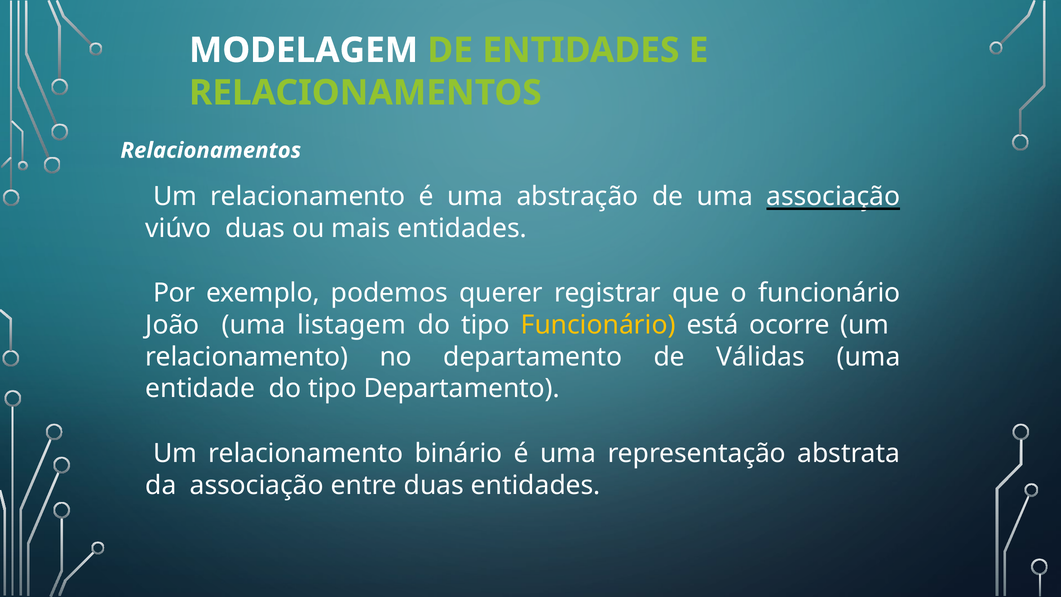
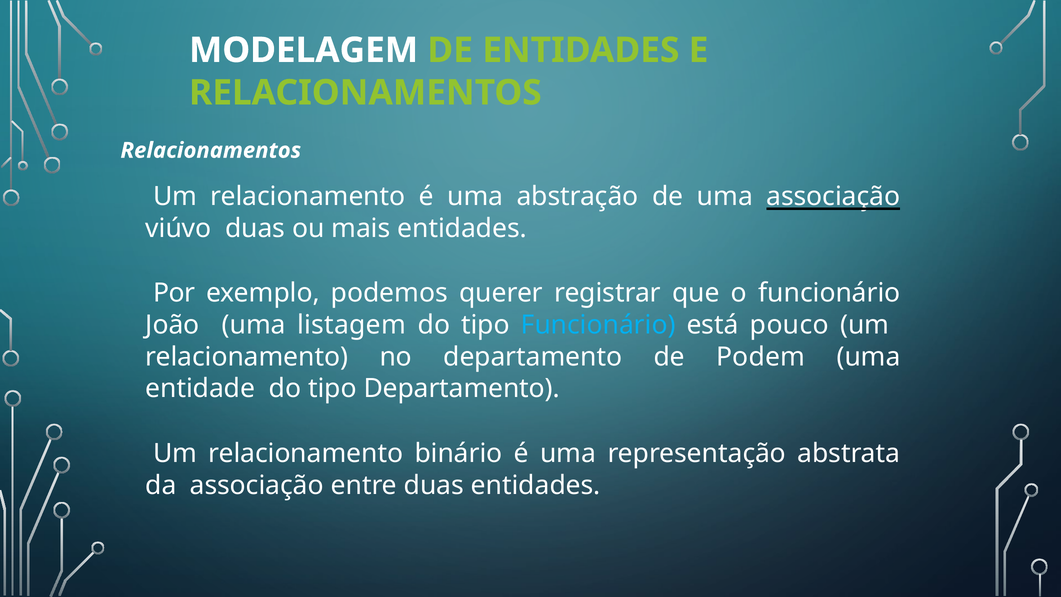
Funcionário colour: yellow -> light blue (598, 325)
ocorre: ocorre -> pouco (789, 325)
Válidas: Válidas -> Podem (761, 357)
